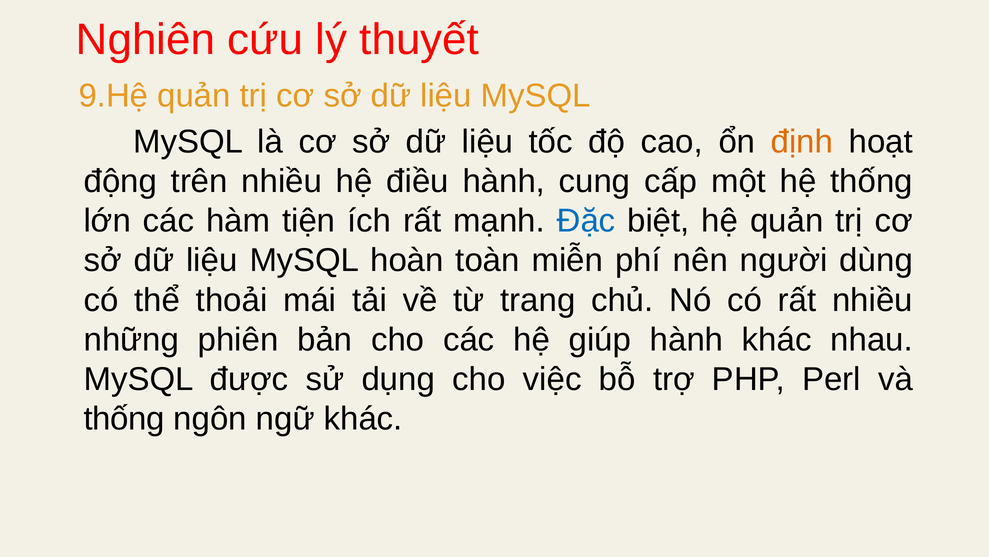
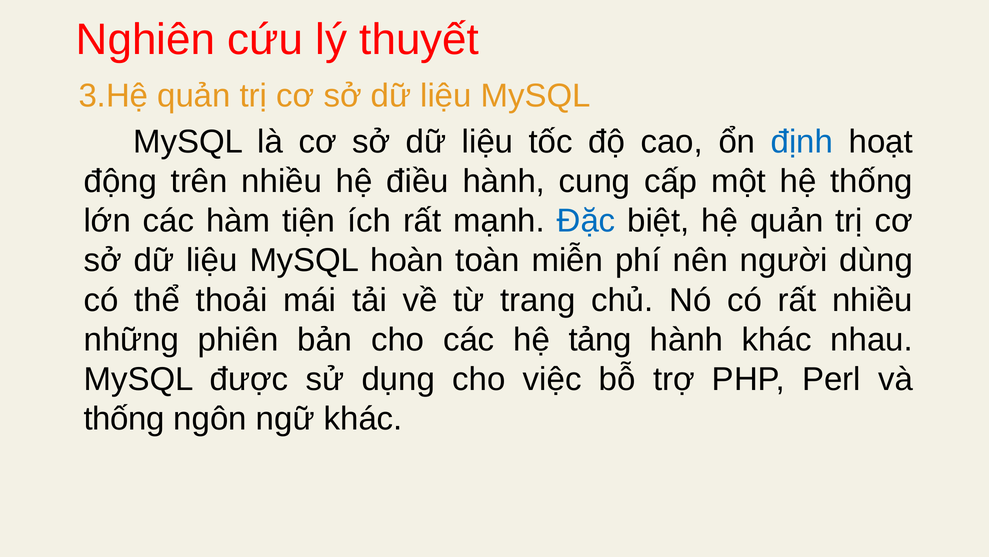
9.Hệ: 9.Hệ -> 3.Hệ (113, 96)
định colour: orange -> blue (802, 142)
giúp: giúp -> tảng (600, 339)
